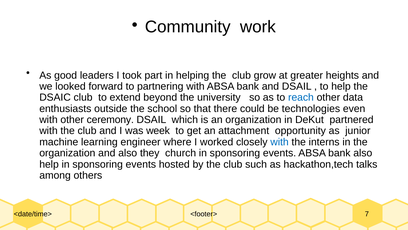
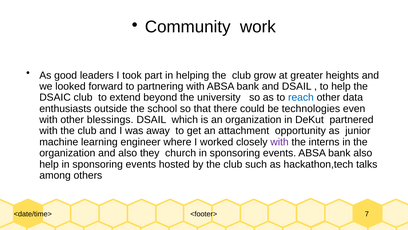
ceremony: ceremony -> blessings (110, 120)
week: week -> away (158, 131)
with colour: blue -> purple (280, 142)
